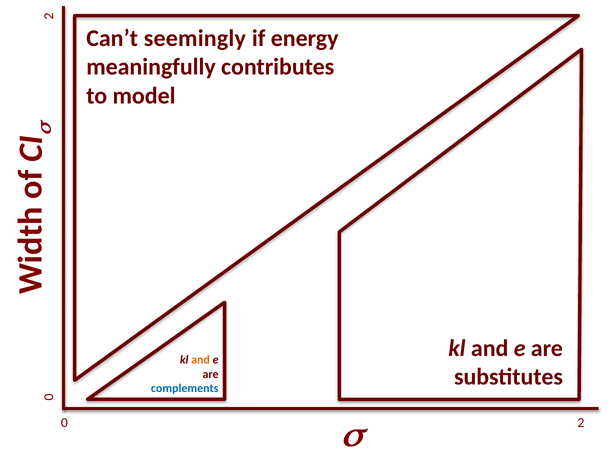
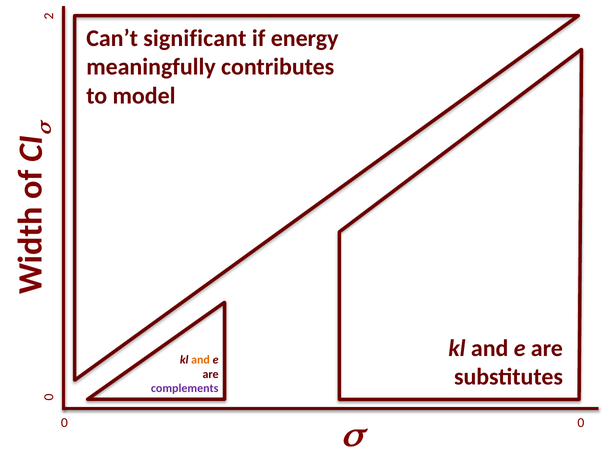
seemingly: seemingly -> significant (195, 38)
complements colour: blue -> purple (185, 389)
2: 2 -> 0 (581, 423)
